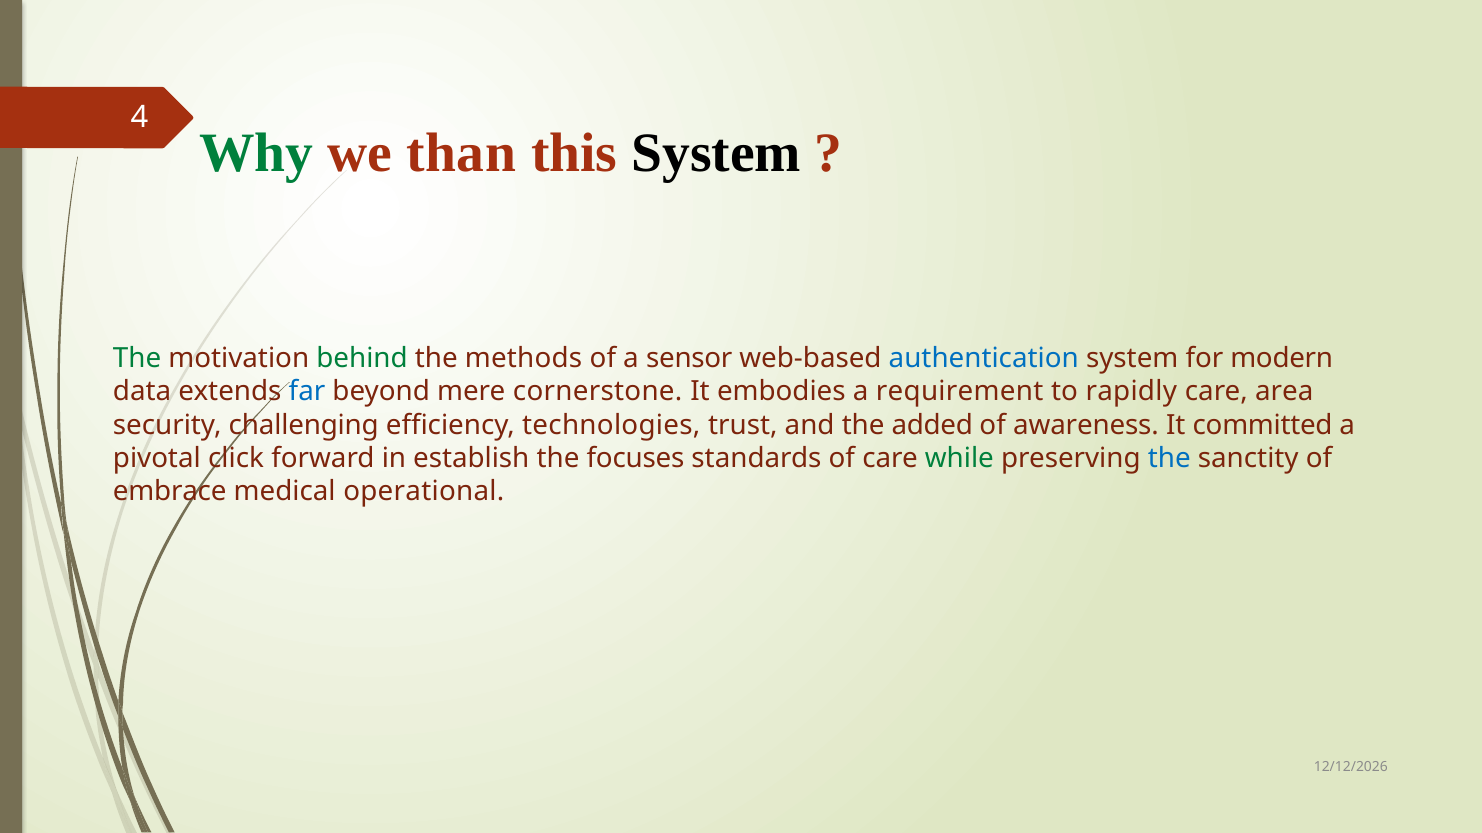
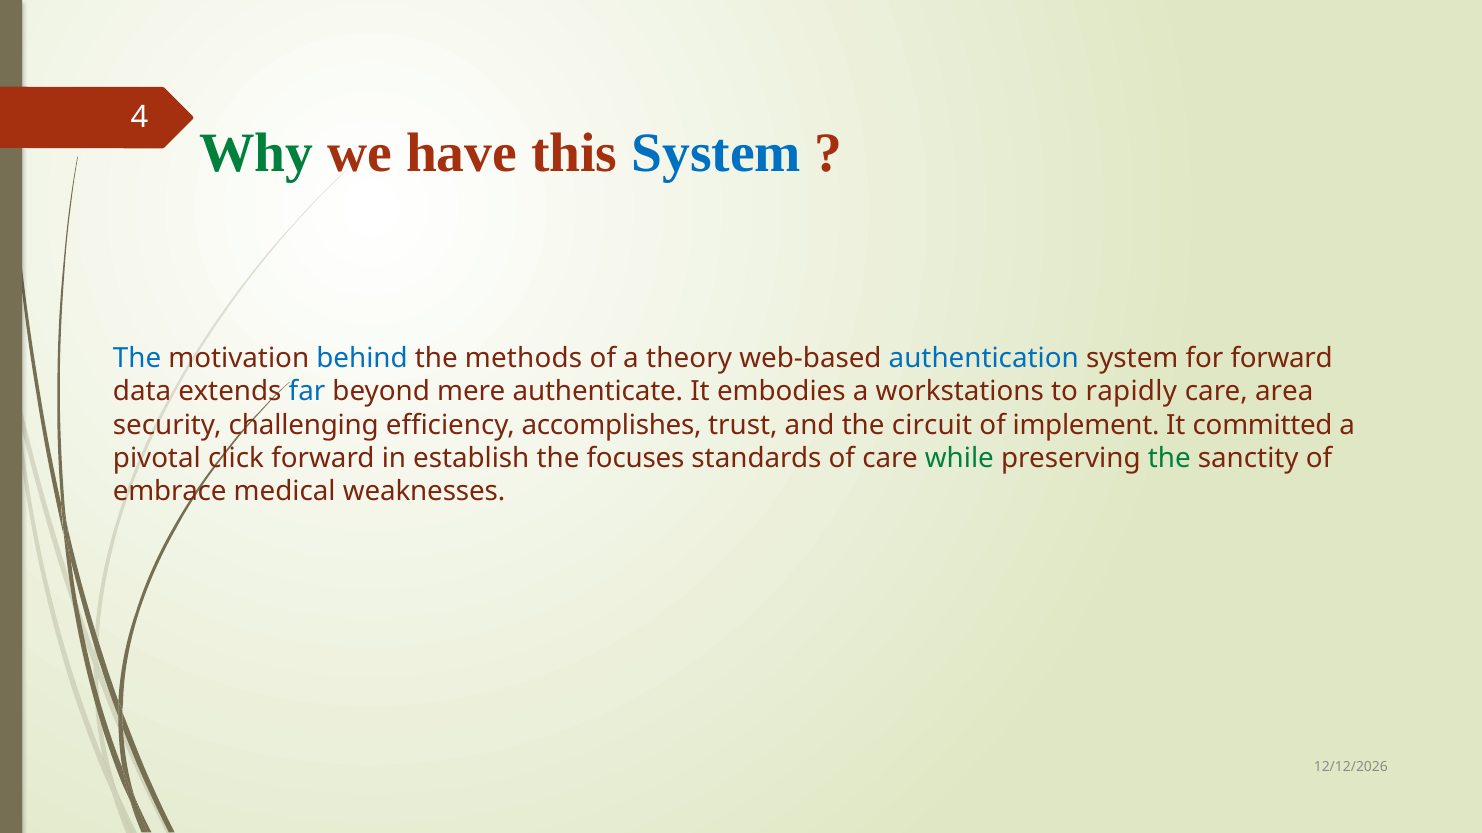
than: than -> have (462, 153)
System colour: black -> blue (716, 153)
The colour: green -> blue (137, 359)
behind colour: green -> blue (362, 359)
sensor: sensor -> theory (689, 359)
for modern: modern -> forward (1282, 359)
cornerstone: cornerstone -> authenticate (598, 392)
requirement: requirement -> workstations (960, 392)
technologies: technologies -> accomplishes (612, 425)
added: added -> circuit (932, 425)
awareness: awareness -> implement (1086, 425)
the colour: blue -> green (1169, 459)
operational: operational -> weaknesses (424, 492)
